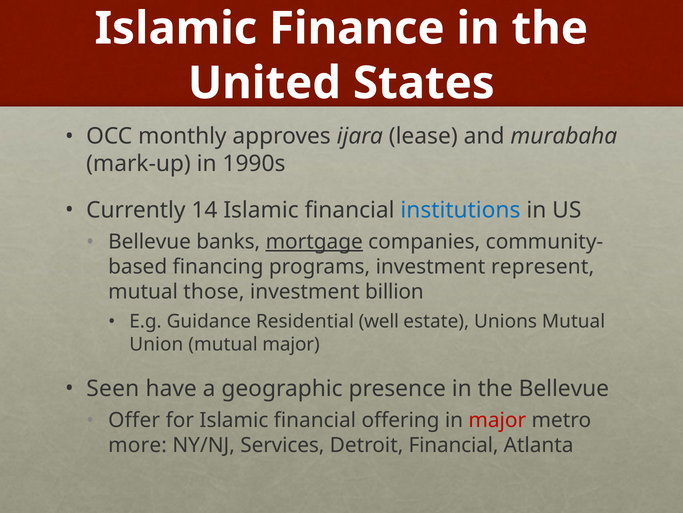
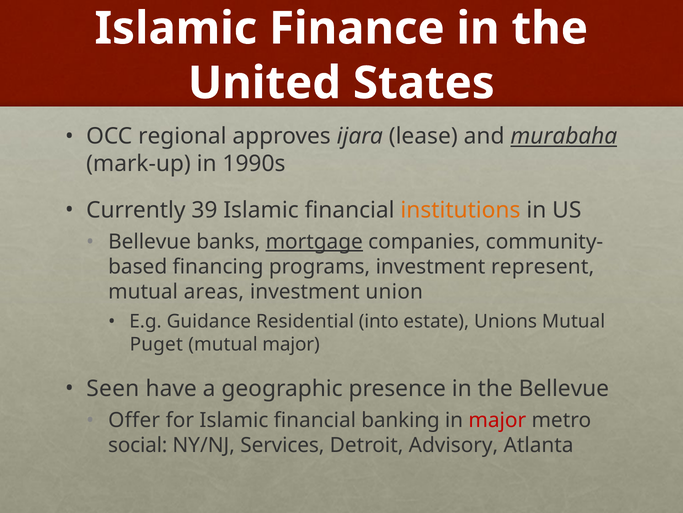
monthly: monthly -> regional (182, 136)
murabaha underline: none -> present (564, 136)
14: 14 -> 39 (204, 210)
institutions colour: blue -> orange (460, 210)
those: those -> areas (214, 292)
billion: billion -> union (394, 292)
well: well -> into (379, 321)
Union: Union -> Puget (156, 344)
offering: offering -> banking (401, 420)
more: more -> social (138, 445)
Detroit Financial: Financial -> Advisory (453, 445)
